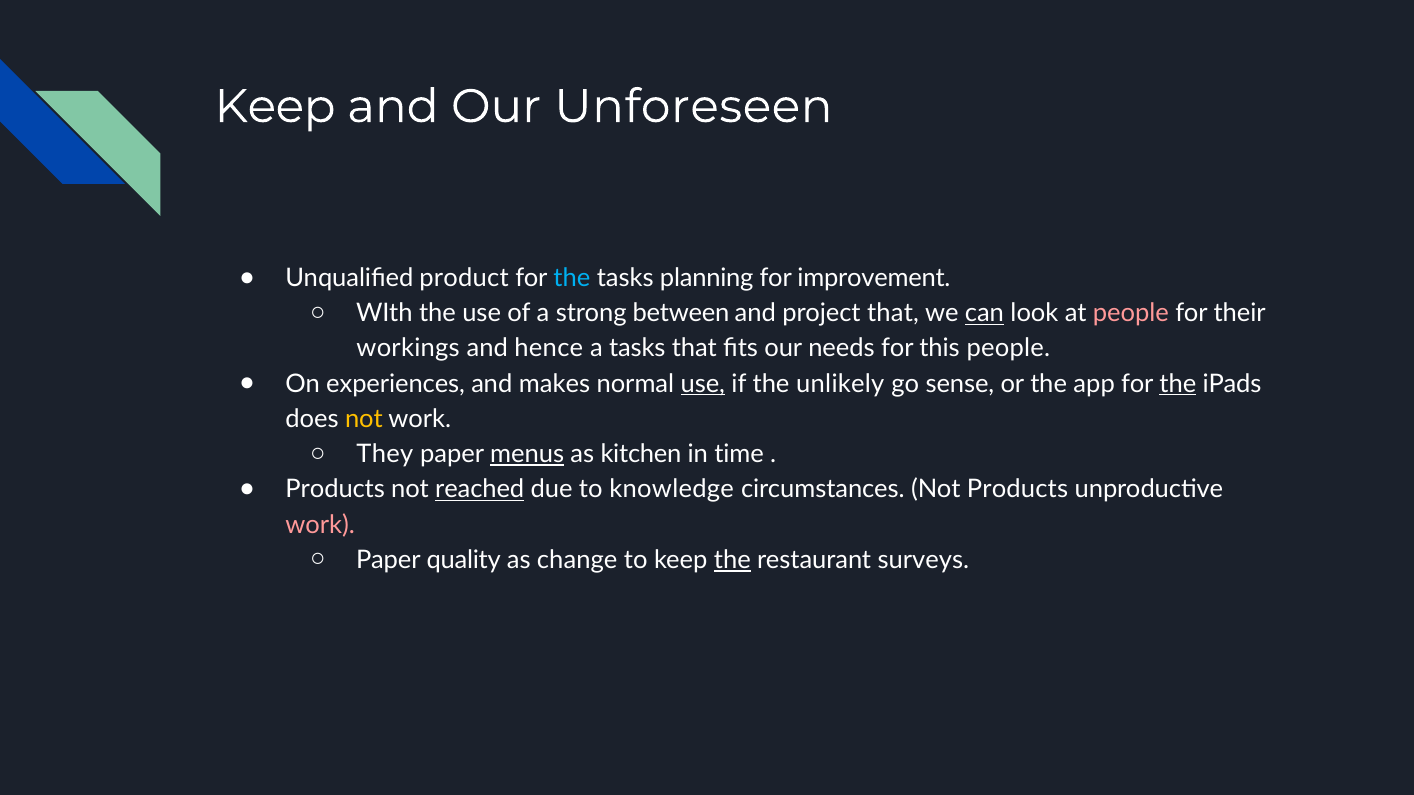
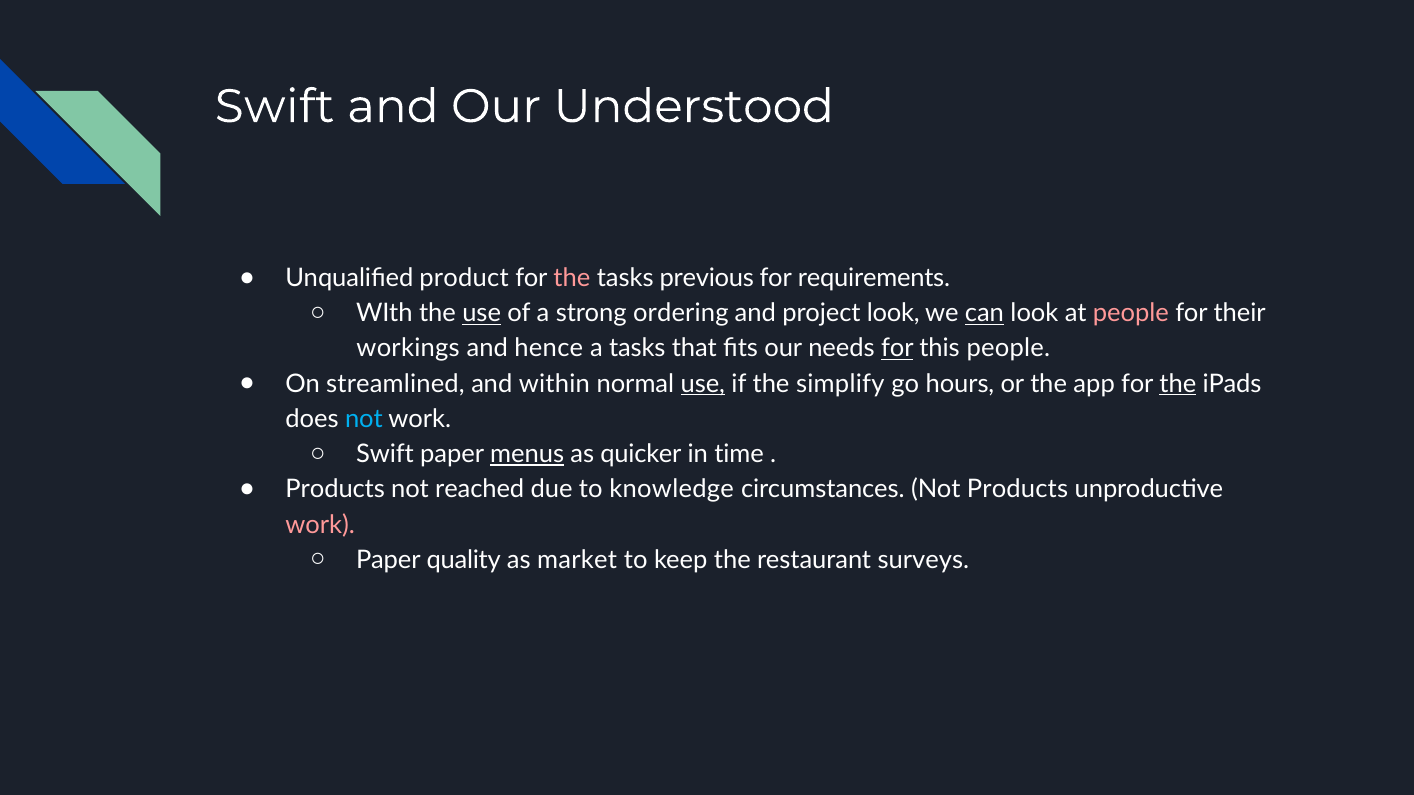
Keep: Keep -> Swift (275, 107)
Unforeseen: Unforeseen -> Understood (694, 107)
the colour: light blue -> pink (572, 278)
planning: planning -> previous (707, 278)
improvement: improvement -> requirements (874, 278)
use underline: none -> present (482, 313)
between: between -> ordering (681, 313)
project that: that -> look (893, 313)
for underline: none -> present (897, 349)
experiences: experiences -> streamlined (395, 384)
makes: makes -> within (554, 384)
unlikely: unlikely -> simplify (840, 384)
sense: sense -> hours (960, 384)
not colour: yellow -> light blue (364, 419)
They: They -> Swift (385, 454)
kitchen: kitchen -> quicker (641, 454)
reached underline: present -> none (480, 490)
change: change -> market (577, 560)
the underline: present -> none (732, 560)
